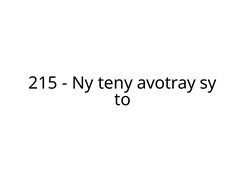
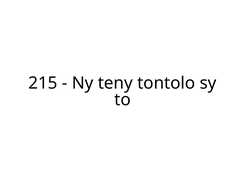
avotray: avotray -> tontolo (166, 83)
